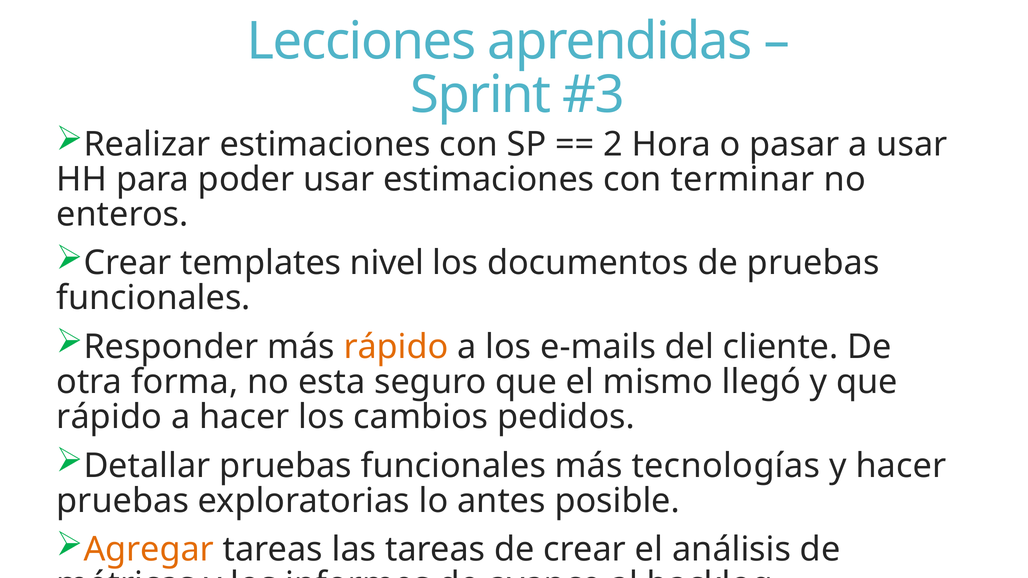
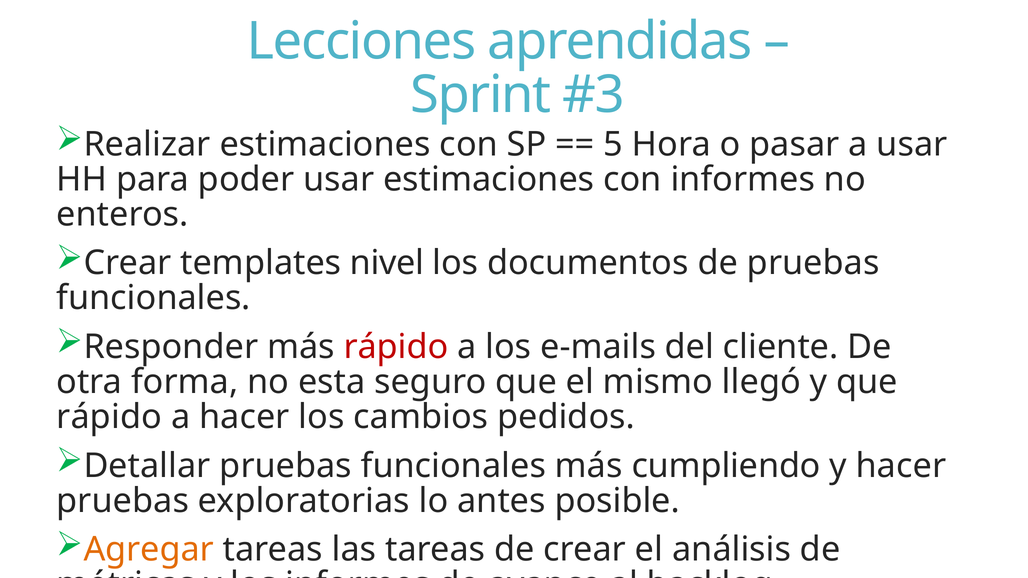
2: 2 -> 5 (613, 144)
con terminar: terminar -> informes (743, 179)
rápido colour: orange -> red (396, 347)
tecnologías: tecnologías -> cumpliendo (726, 466)
